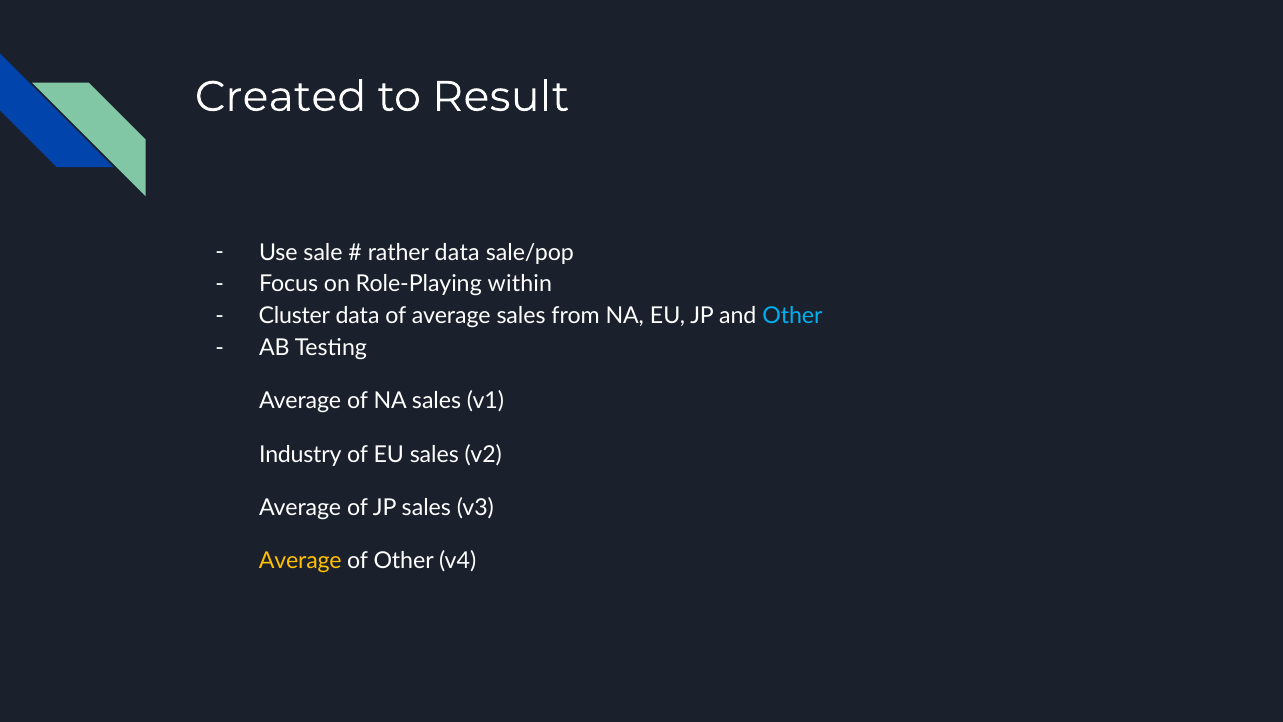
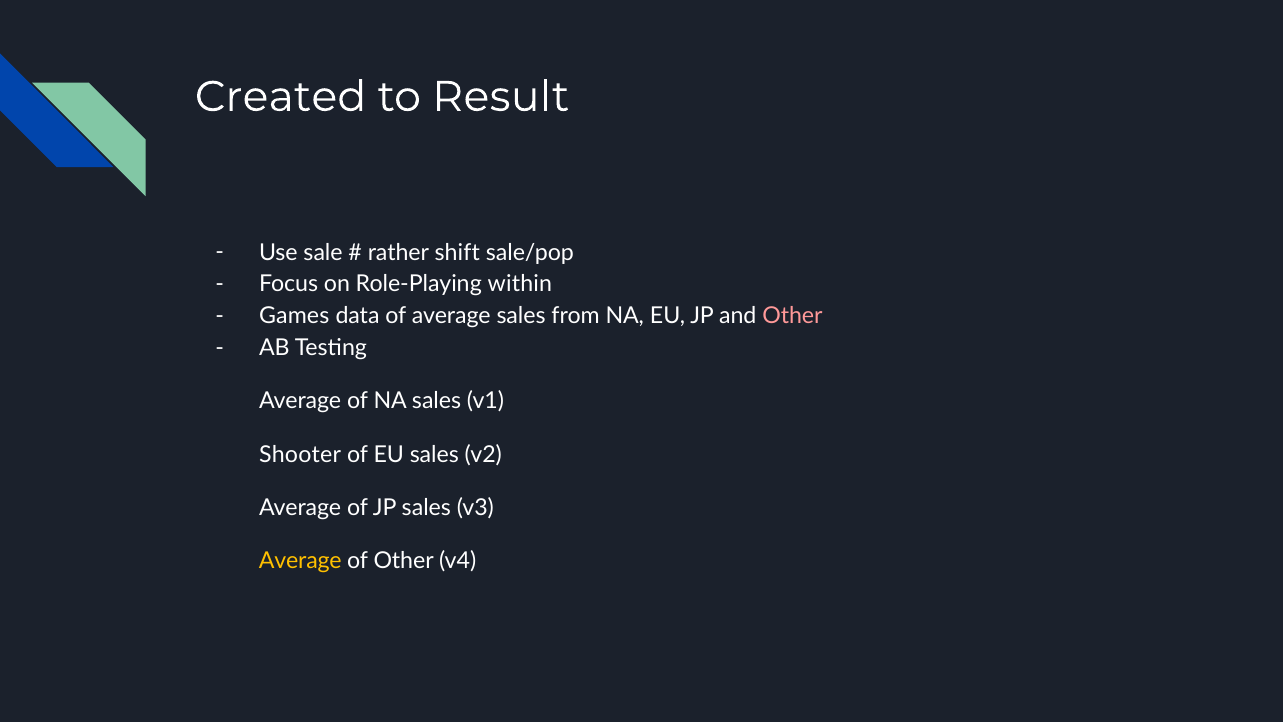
rather data: data -> shift (457, 252)
Cluster: Cluster -> Games (294, 316)
Other colour: light blue -> pink (792, 316)
Industry: Industry -> Shooter (300, 454)
